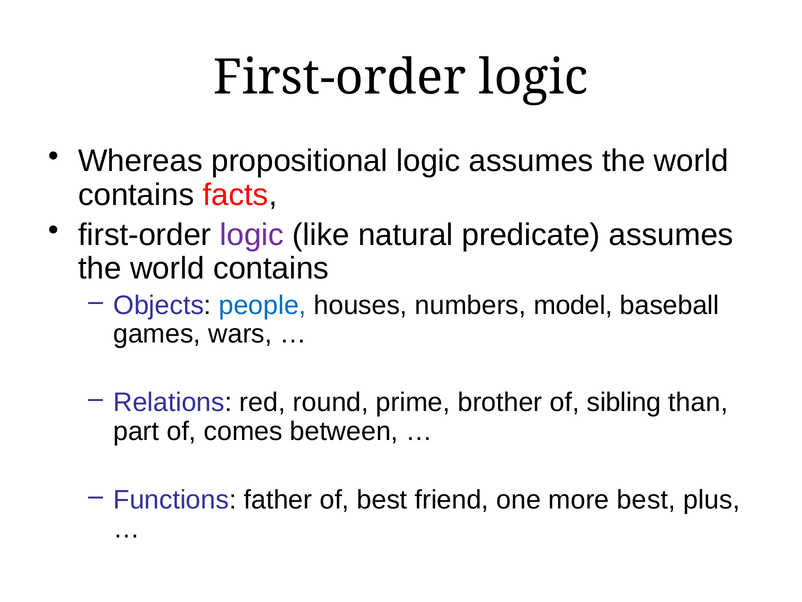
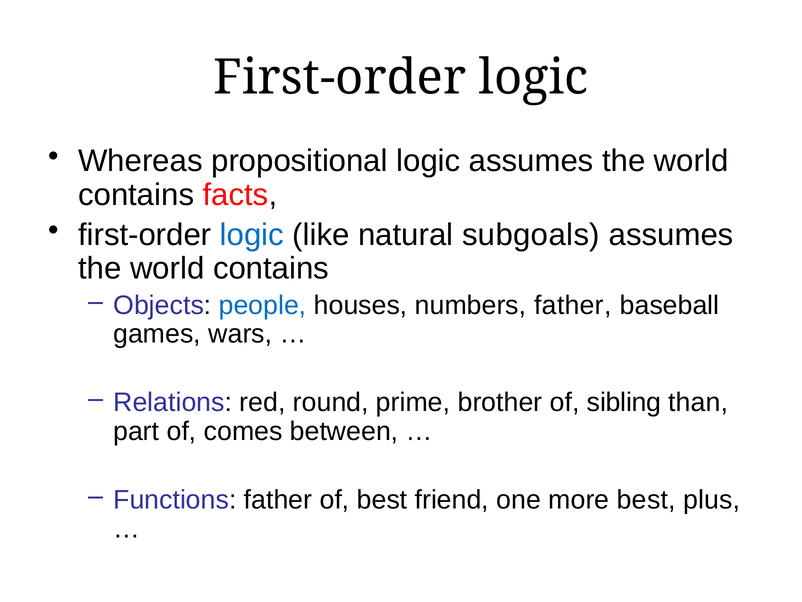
logic colour: purple -> blue (252, 235)
predicate: predicate -> subgoals (531, 235)
numbers model: model -> father (573, 305)
